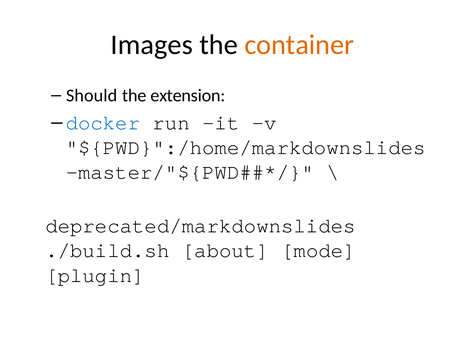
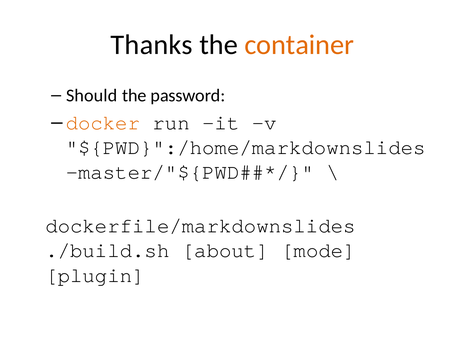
Images: Images -> Thanks (152, 45)
extension: extension -> password (188, 96)
docker colour: blue -> orange (103, 123)
deprecated/markdownslides: deprecated/markdownslides -> dockerfile/markdownslides (200, 226)
